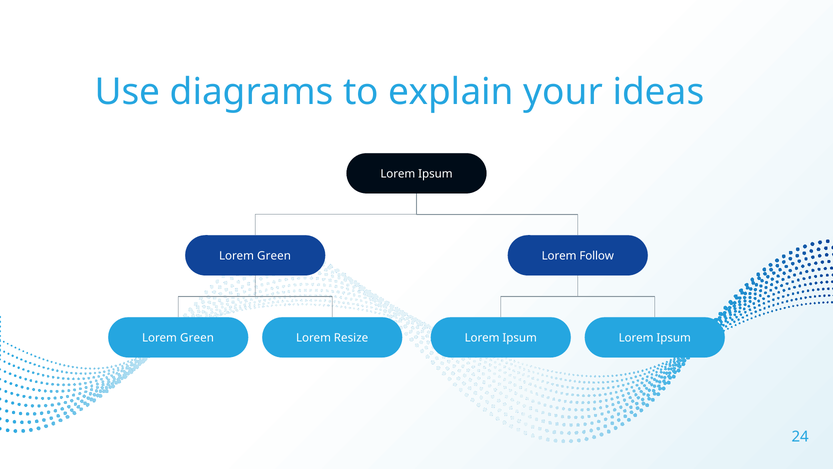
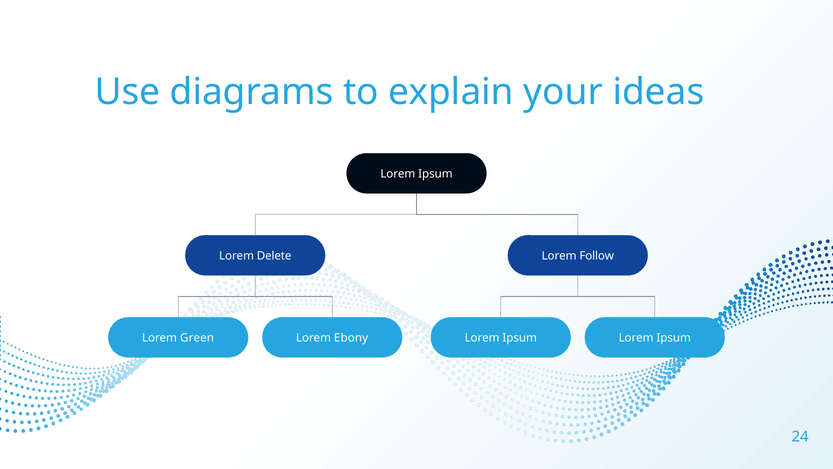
Green: Green -> Delete (274, 256)
Resize: Resize -> Ebony (351, 338)
